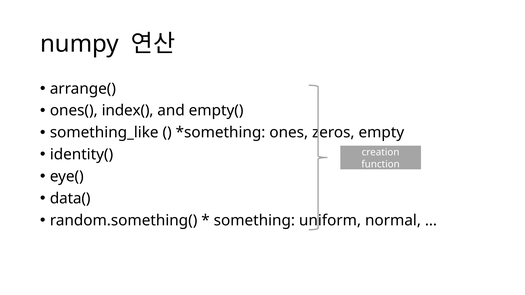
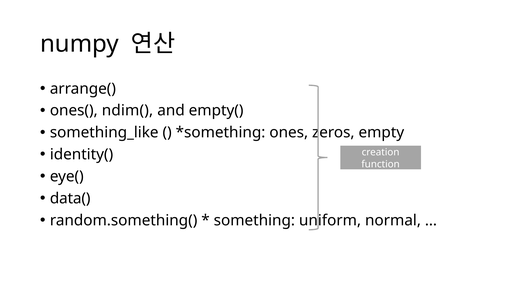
index(: index( -> ndim( (127, 111)
